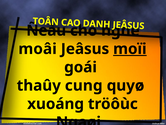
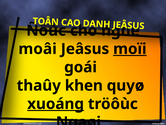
Ñeàu: Ñeàu -> Ñöùc (46, 30)
cung: cung -> khen (84, 85)
xuoáng underline: none -> present (56, 104)
